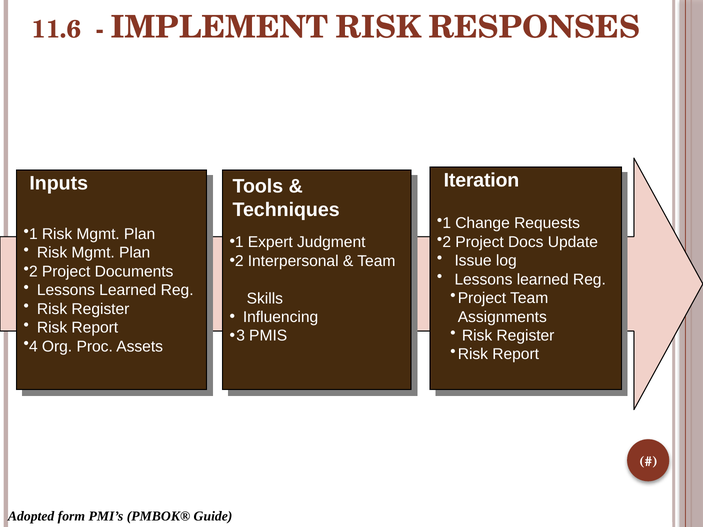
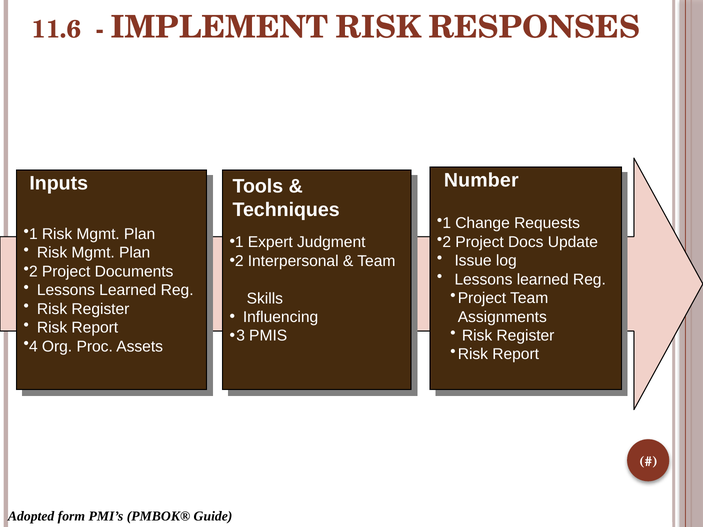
Iteration: Iteration -> Number (481, 181)
